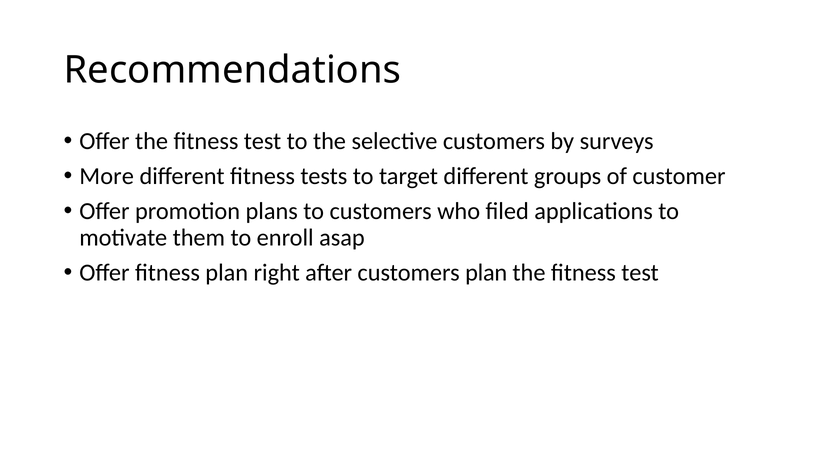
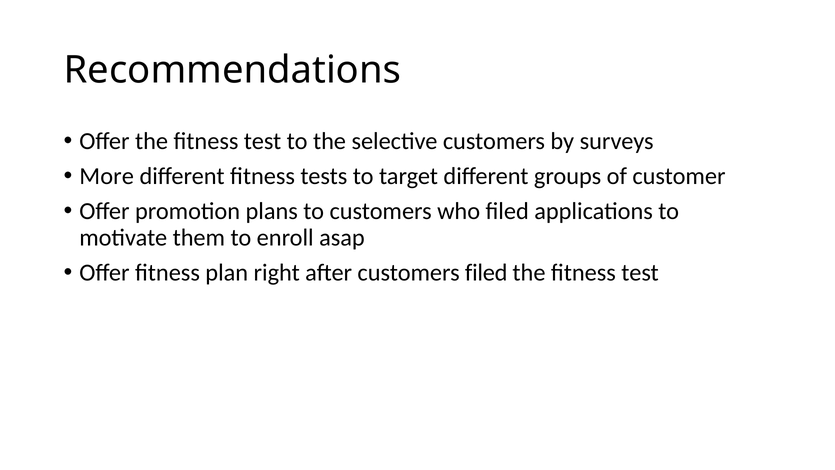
customers plan: plan -> filed (486, 273)
